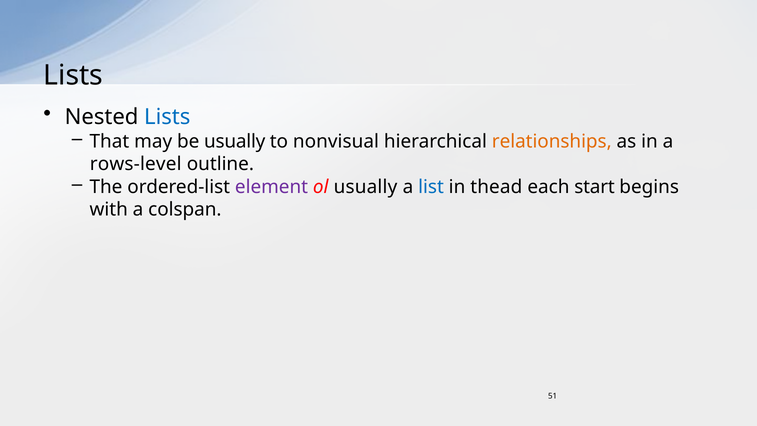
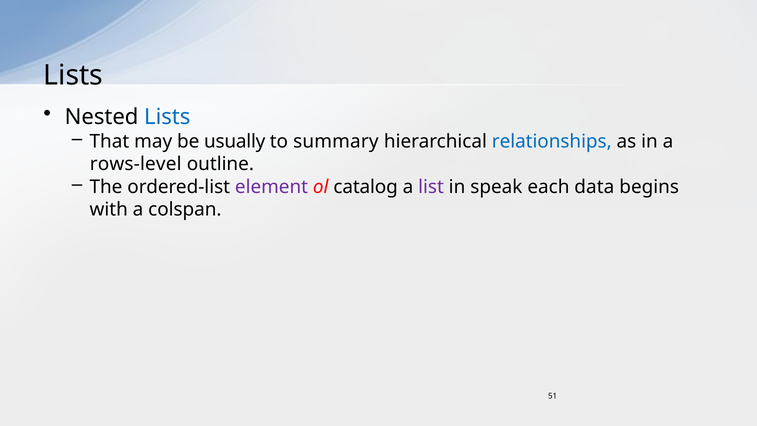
nonvisual: nonvisual -> summary (336, 141)
relationships colour: orange -> blue (552, 141)
ol usually: usually -> catalog (366, 187)
list colour: blue -> purple (431, 187)
thead: thead -> speak (496, 187)
start: start -> data (594, 187)
